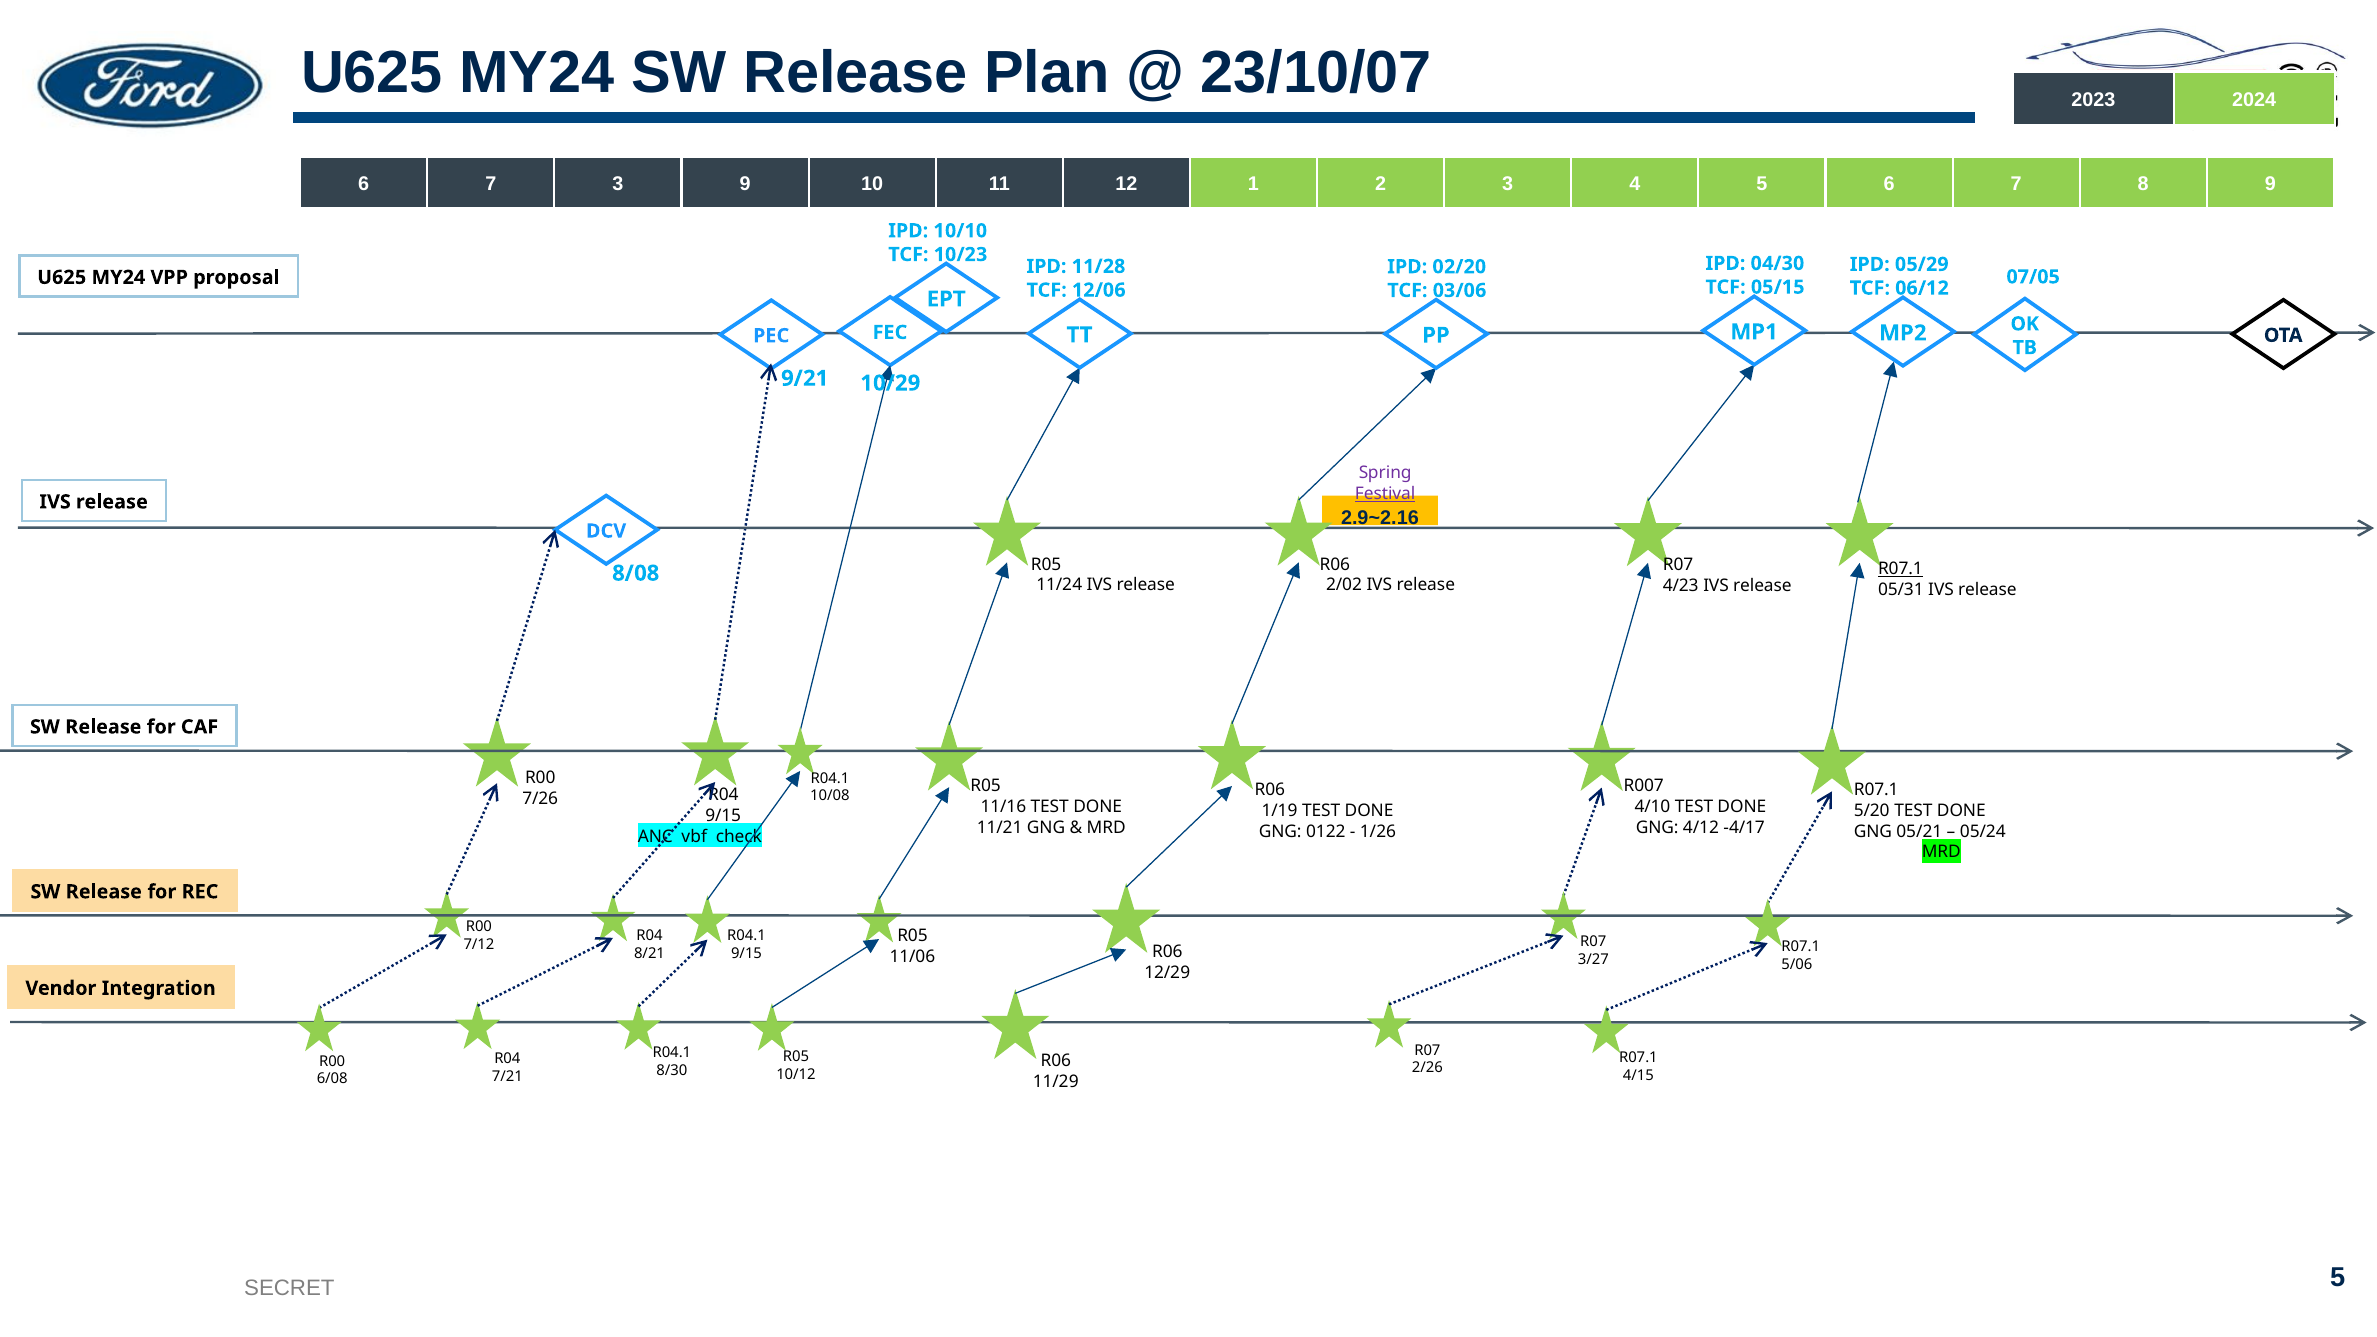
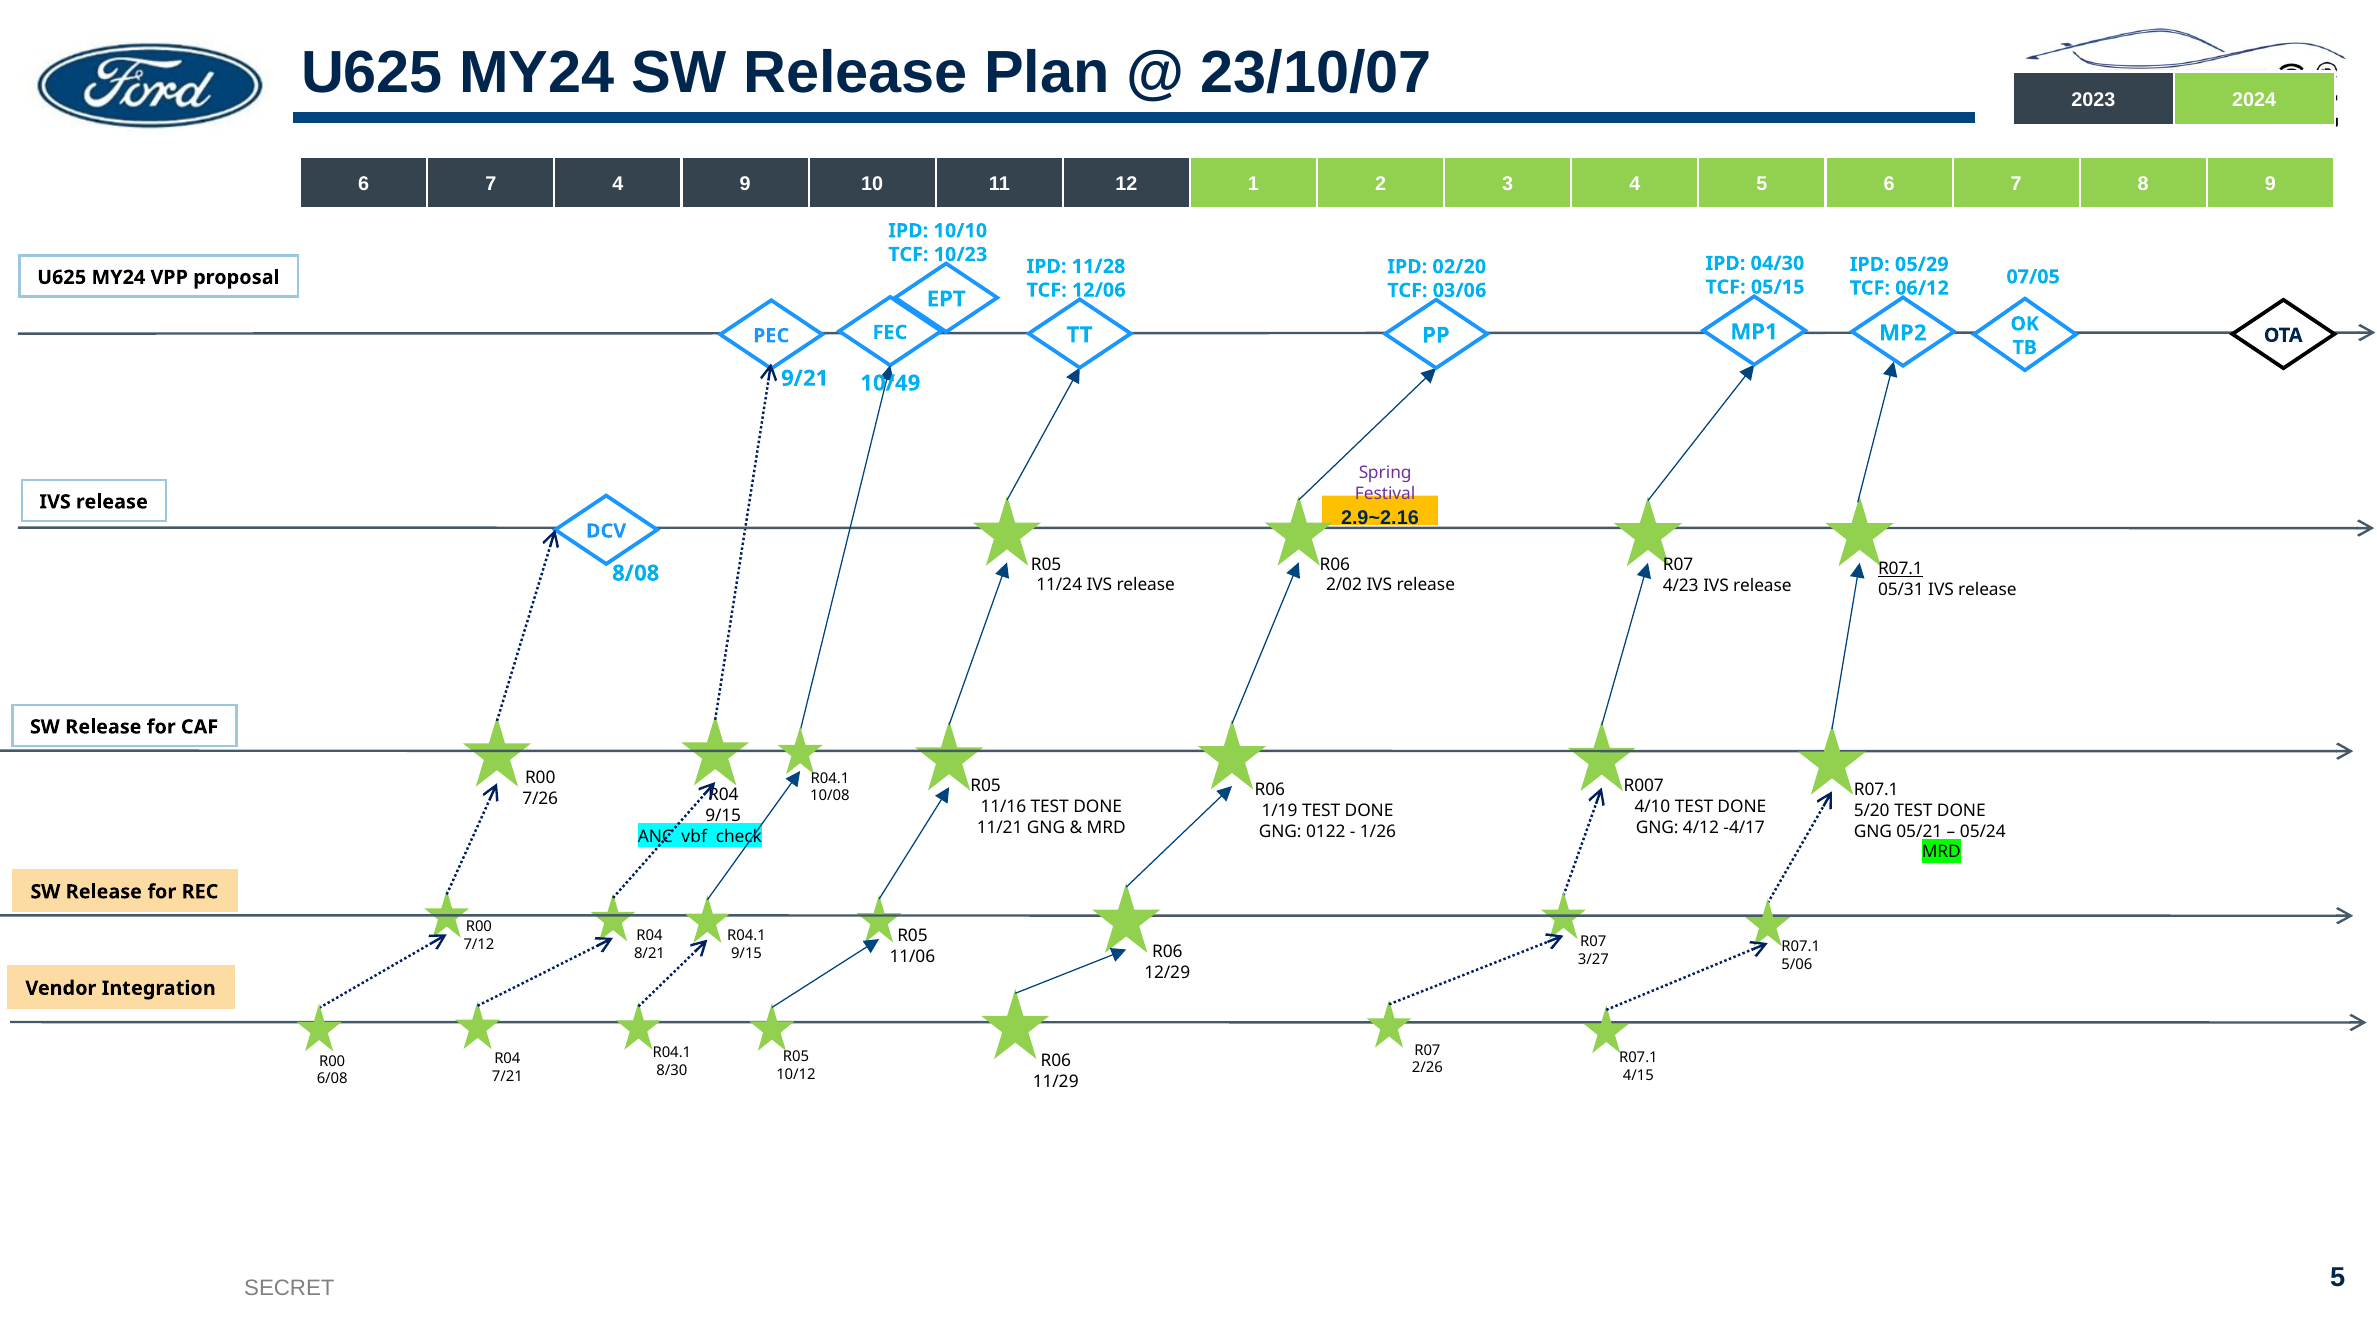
7 3: 3 -> 4 (618, 184)
10/29: 10/29 -> 10/49 (890, 383)
Festival underline: present -> none (1385, 494)
